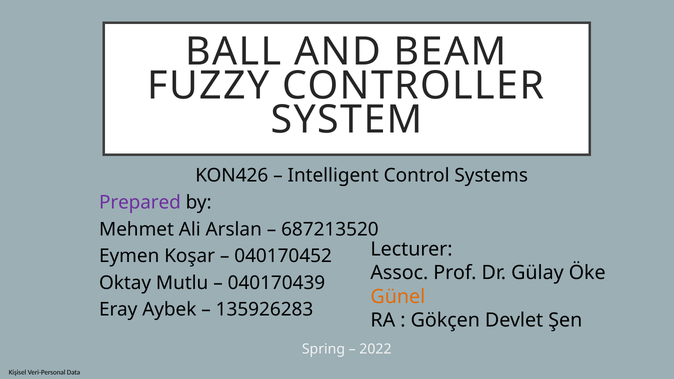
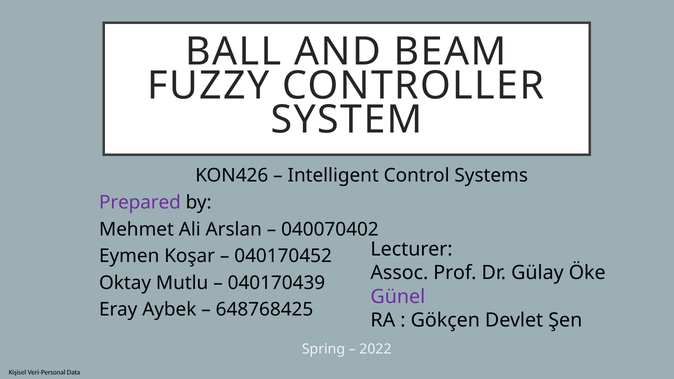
687213520: 687213520 -> 040070402 (330, 229)
Günel colour: orange -> purple (398, 297)
135926283: 135926283 -> 648768425 (265, 310)
